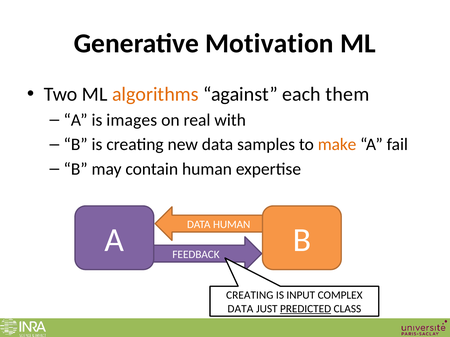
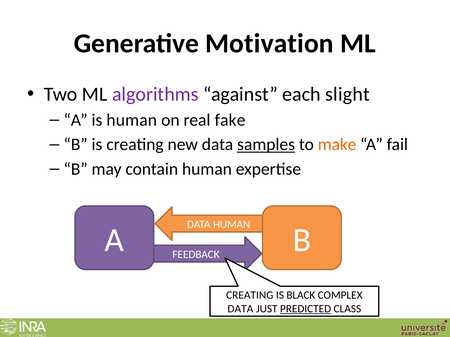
algorithms colour: orange -> purple (155, 94)
them: them -> slight (348, 94)
is images: images -> human (132, 120)
with: with -> fake (230, 120)
samples underline: none -> present (266, 145)
INPUT: INPUT -> BLACK (301, 296)
